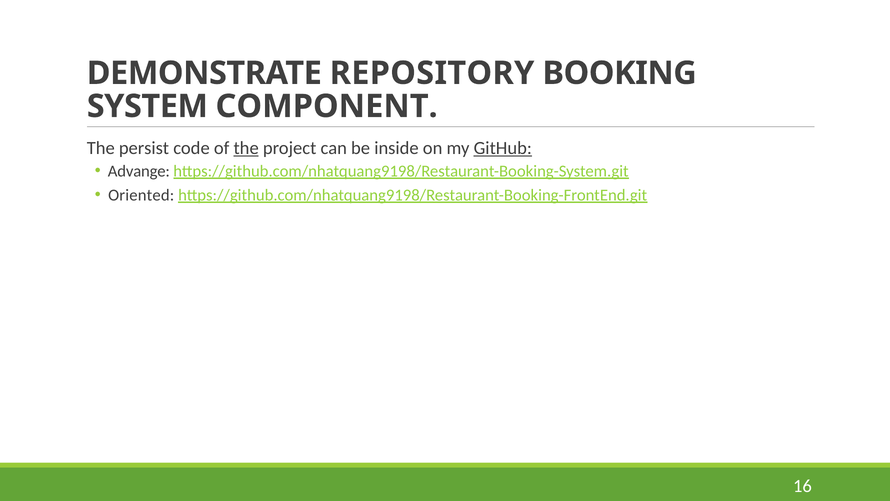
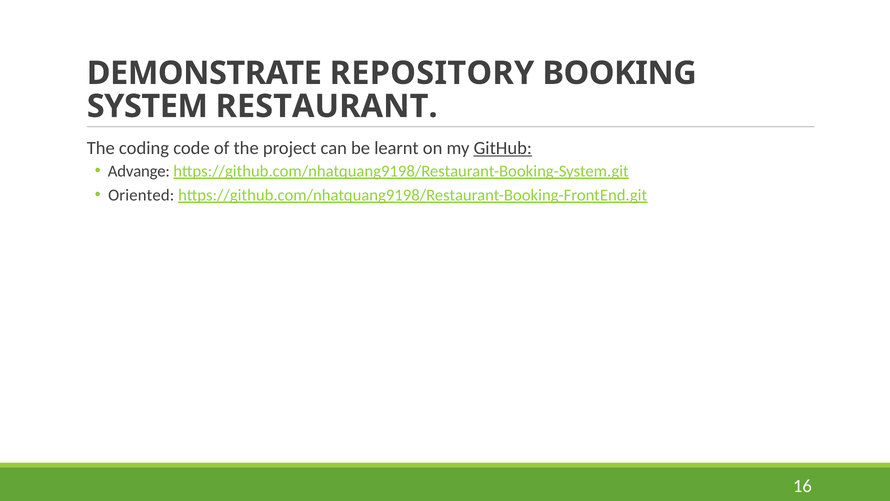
COMPONENT: COMPONENT -> RESTAURANT (327, 106)
persist: persist -> coding (144, 148)
the underline: present -> none (246, 148)
inside: inside -> learnt (396, 148)
